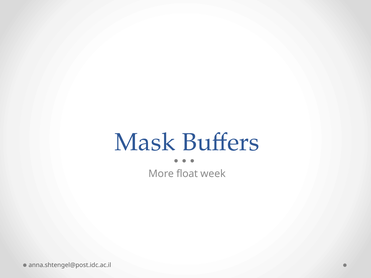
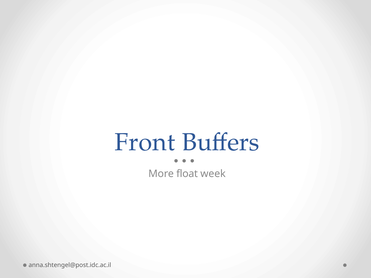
Mask: Mask -> Front (145, 142)
